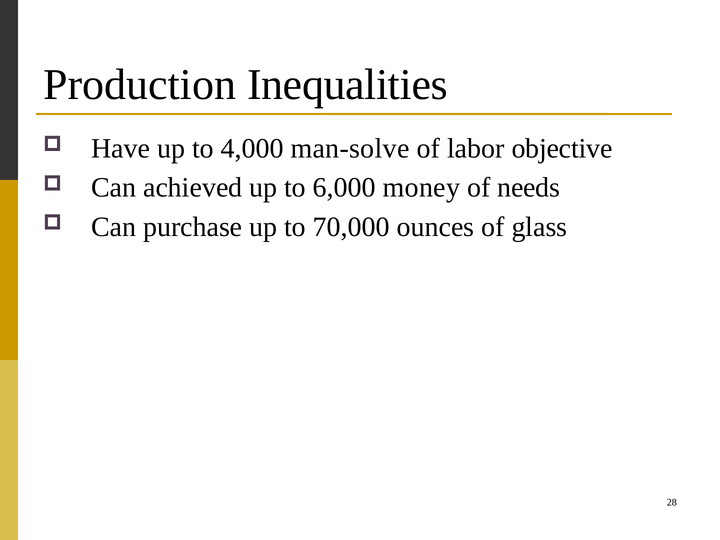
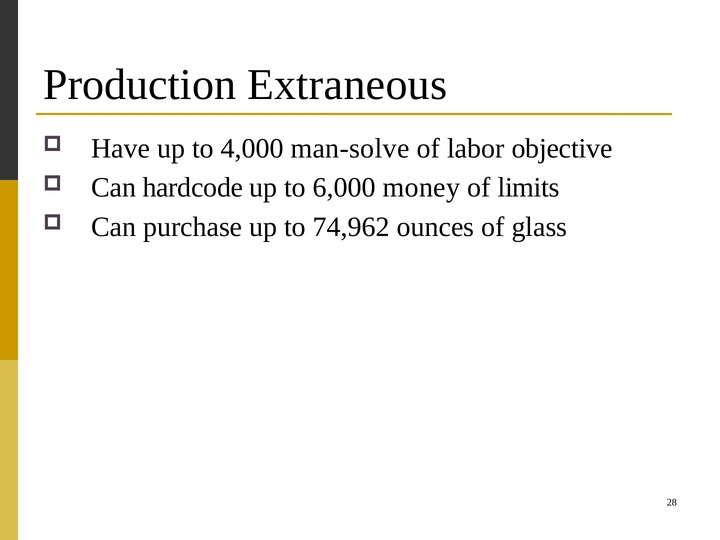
Inequalities: Inequalities -> Extraneous (347, 85)
achieved: achieved -> hardcode (193, 188)
needs: needs -> limits (529, 188)
70,000: 70,000 -> 74,962 (351, 227)
